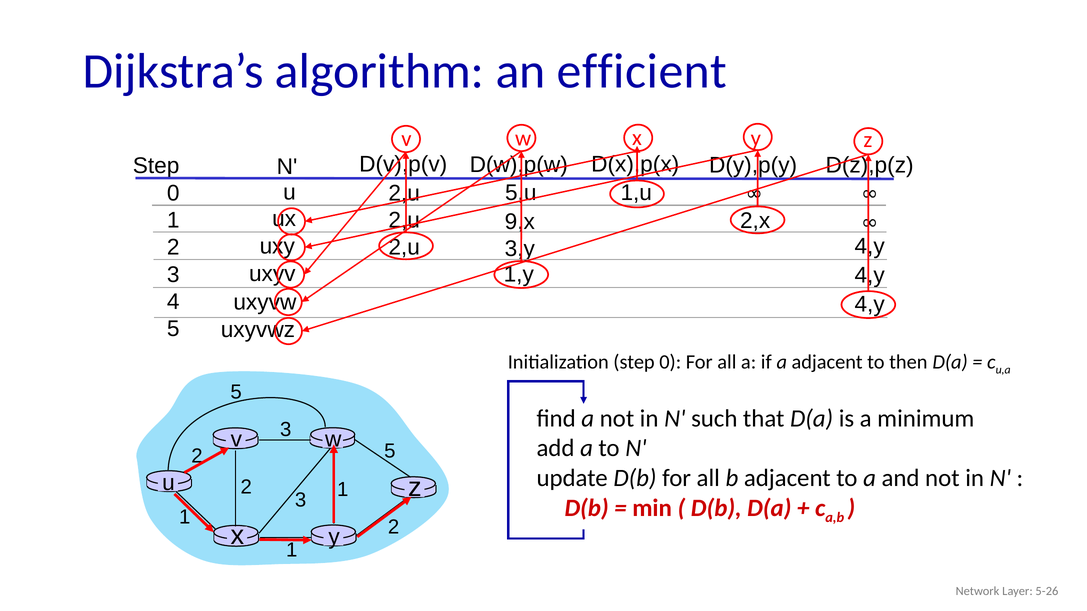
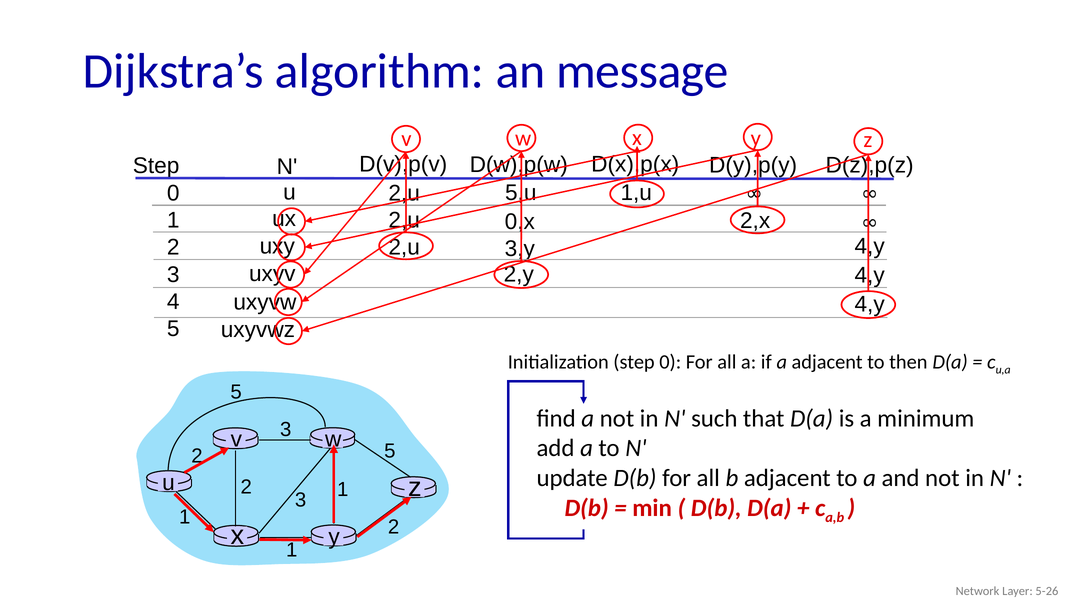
efficient: efficient -> message (642, 71)
9,x: 9,x -> 0,x (520, 222)
1,y: 1,y -> 2,y (519, 275)
